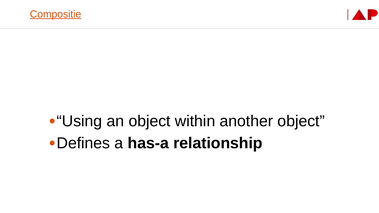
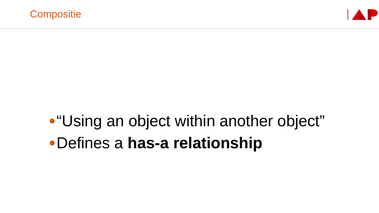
Compositie underline: present -> none (56, 14)
